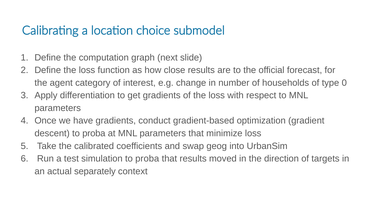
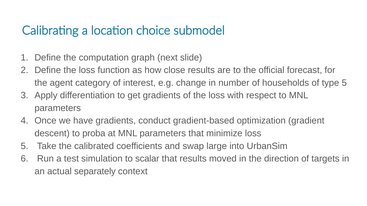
type 0: 0 -> 5 (344, 83)
geog: geog -> large (217, 146)
simulation to proba: proba -> scalar (147, 159)
